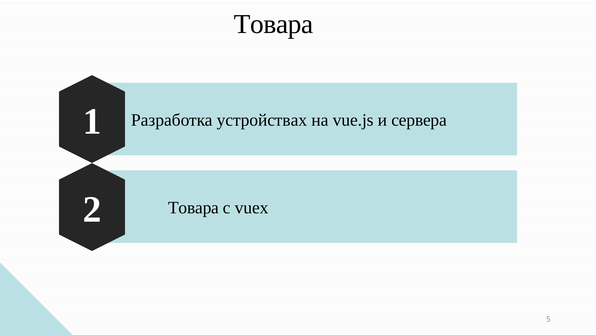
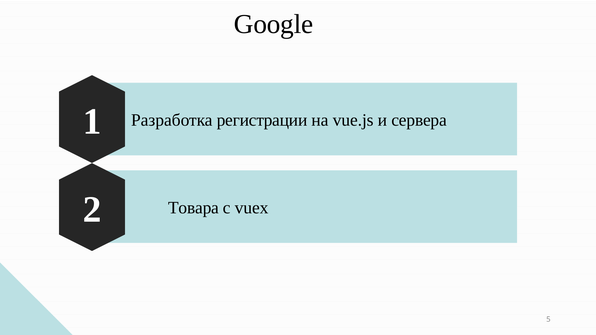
Товара: Товара -> Google (273, 24)
устройствах: устройствах -> регистрации (262, 120)
